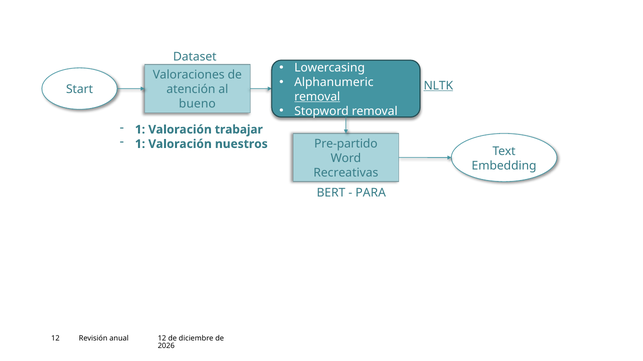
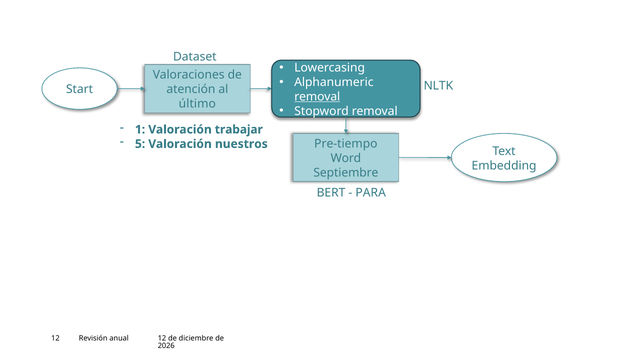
NLTK underline: present -> none (438, 86)
bueno: bueno -> último (197, 104)
1: 1 -> 5 (140, 144)
Pre-partido: Pre-partido -> Pre-tiempo (346, 144)
Recreativas: Recreativas -> Septiembre (346, 173)
